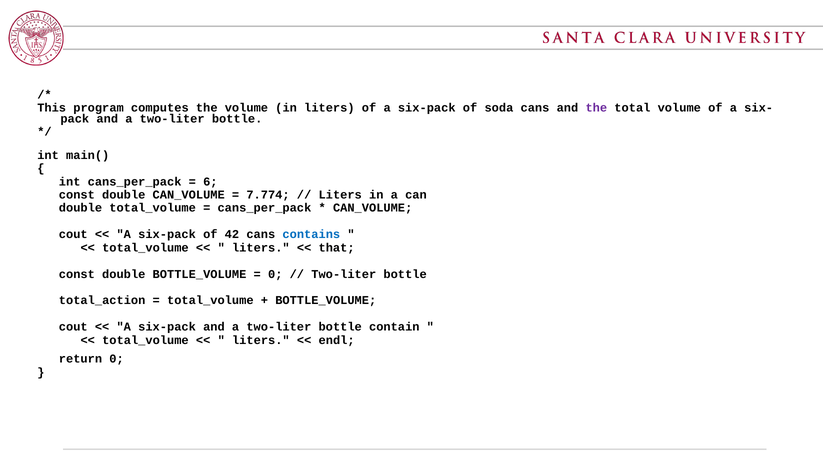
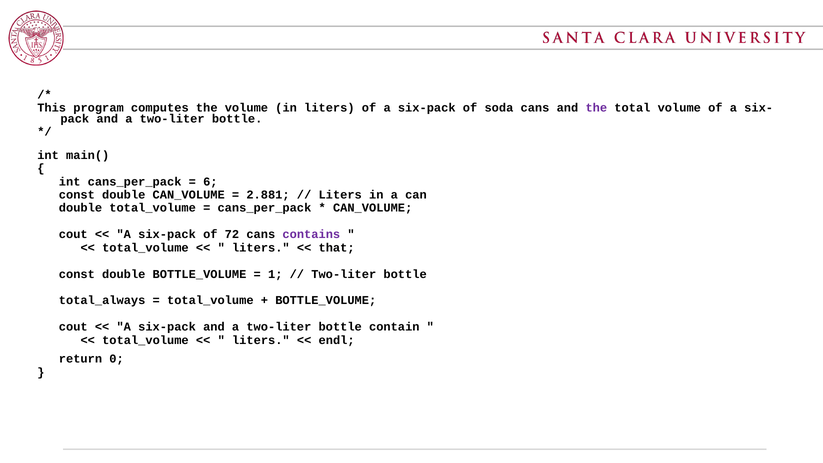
7.774: 7.774 -> 2.881 (268, 195)
42: 42 -> 72 (232, 234)
contains colour: blue -> purple (311, 234)
0: 0 -> 1 (275, 274)
total_action: total_action -> total_always (102, 300)
